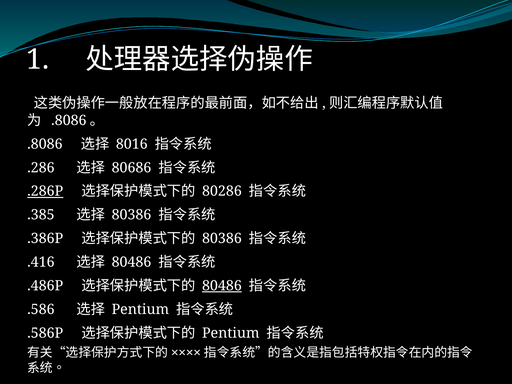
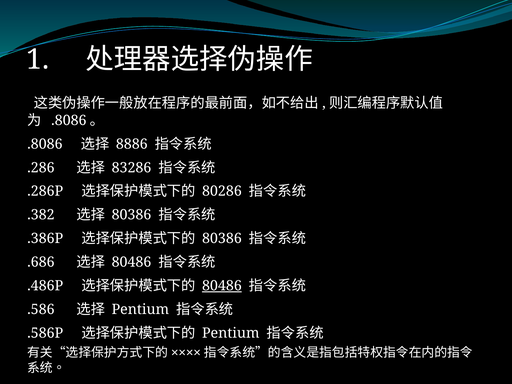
8016: 8016 -> 8886 (132, 144)
80686: 80686 -> 83286 (131, 168)
.286P underline: present -> none (45, 191)
.385: .385 -> .382 (41, 215)
.416: .416 -> .686 (41, 262)
